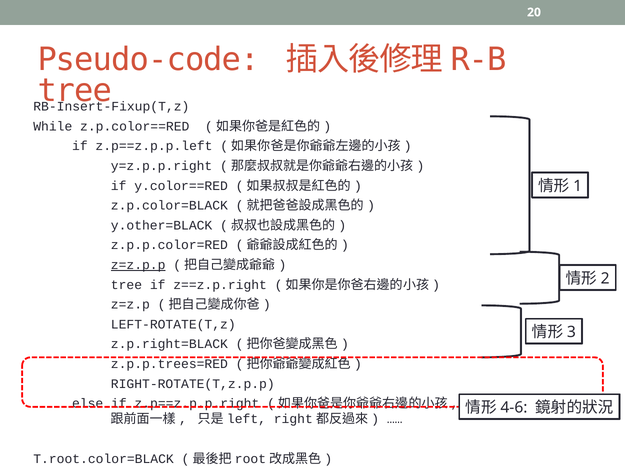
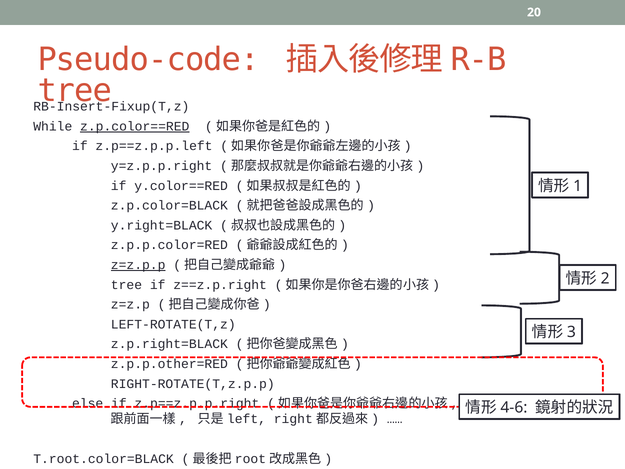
z.p.color==RED underline: none -> present (135, 126)
y.other=BLACK: y.other=BLACK -> y.right=BLACK (162, 225)
z.p.p.trees=RED: z.p.p.trees=RED -> z.p.p.other=RED (169, 364)
